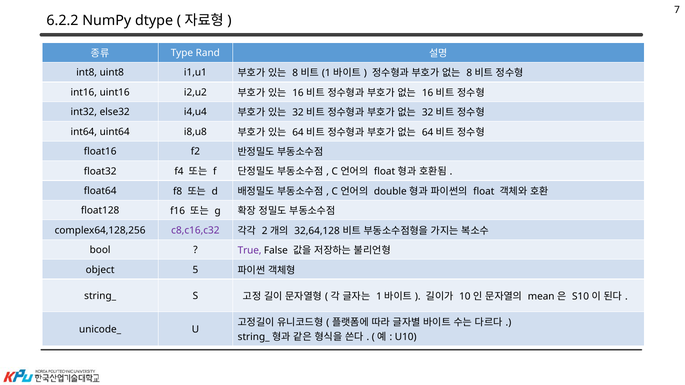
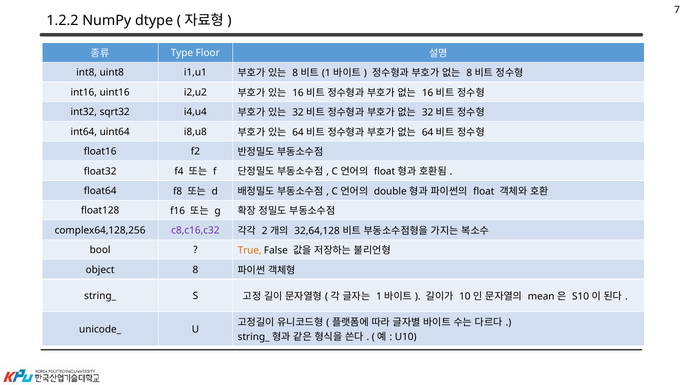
6.2.2: 6.2.2 -> 1.2.2 (62, 20)
Rand: Rand -> Floor (208, 53)
else32: else32 -> sqrt32 (115, 112)
True colour: purple -> orange (250, 251)
object 5: 5 -> 8 (195, 270)
